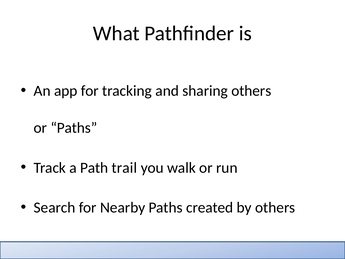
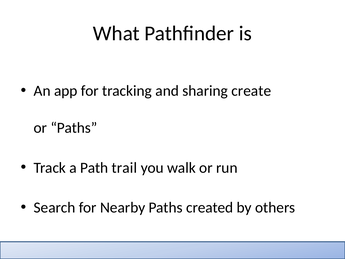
sharing others: others -> create (251, 91)
